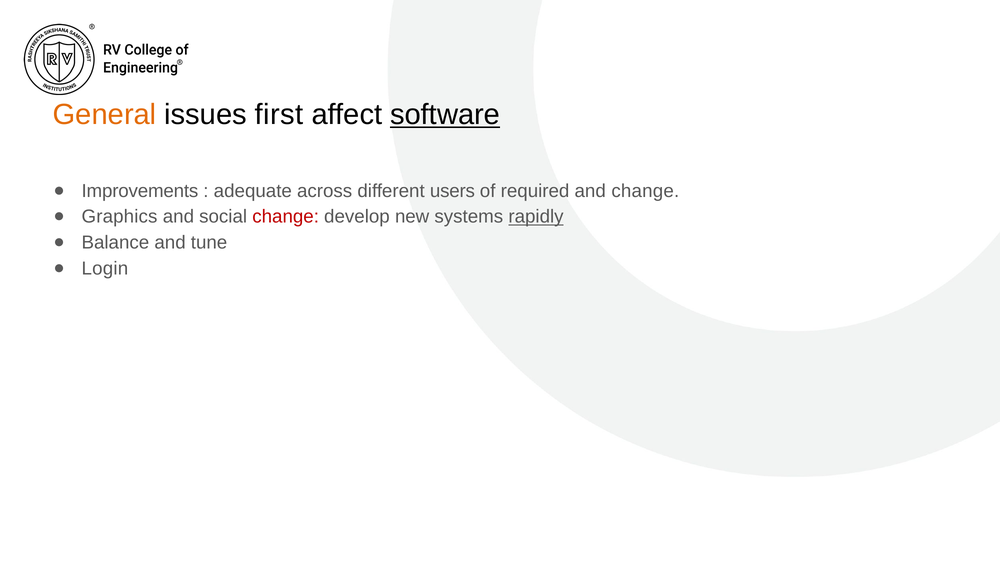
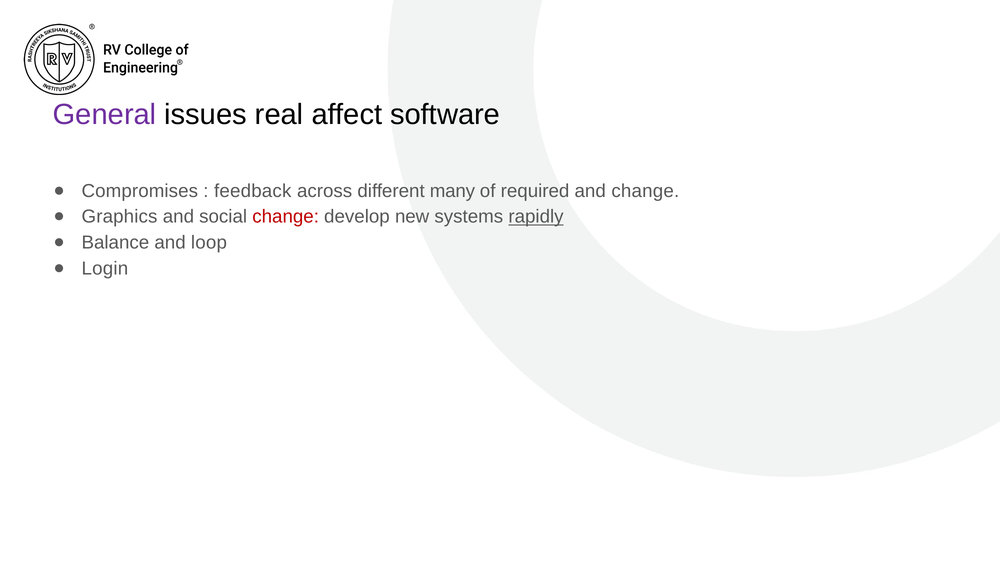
General colour: orange -> purple (105, 114)
first: first -> real (279, 114)
software underline: present -> none (445, 114)
Improvements: Improvements -> Compromises (140, 191)
adequate: adequate -> feedback (253, 191)
users: users -> many (452, 191)
tune: tune -> loop (209, 242)
